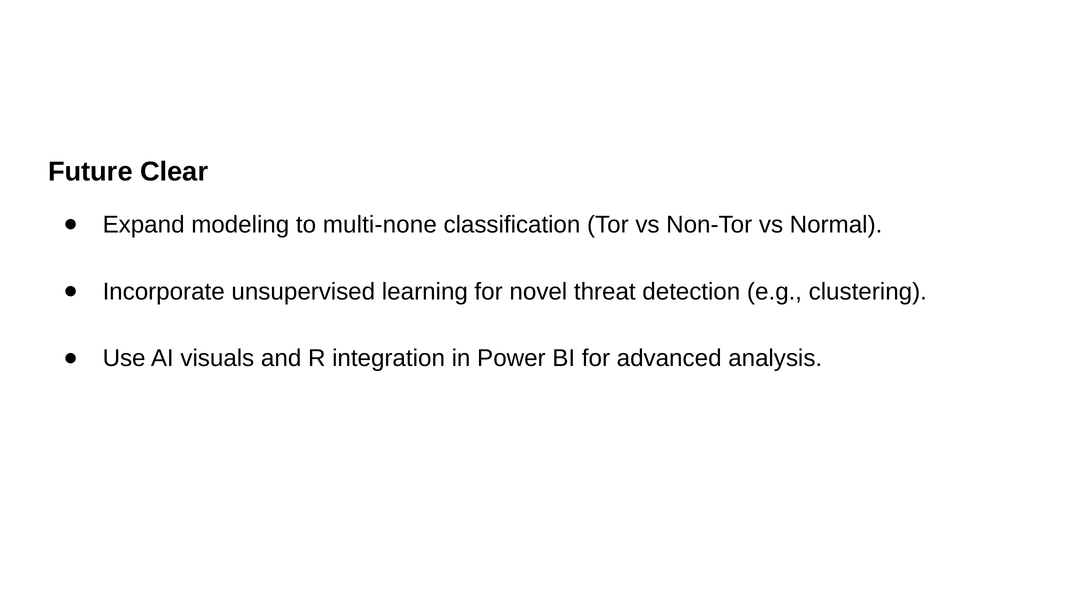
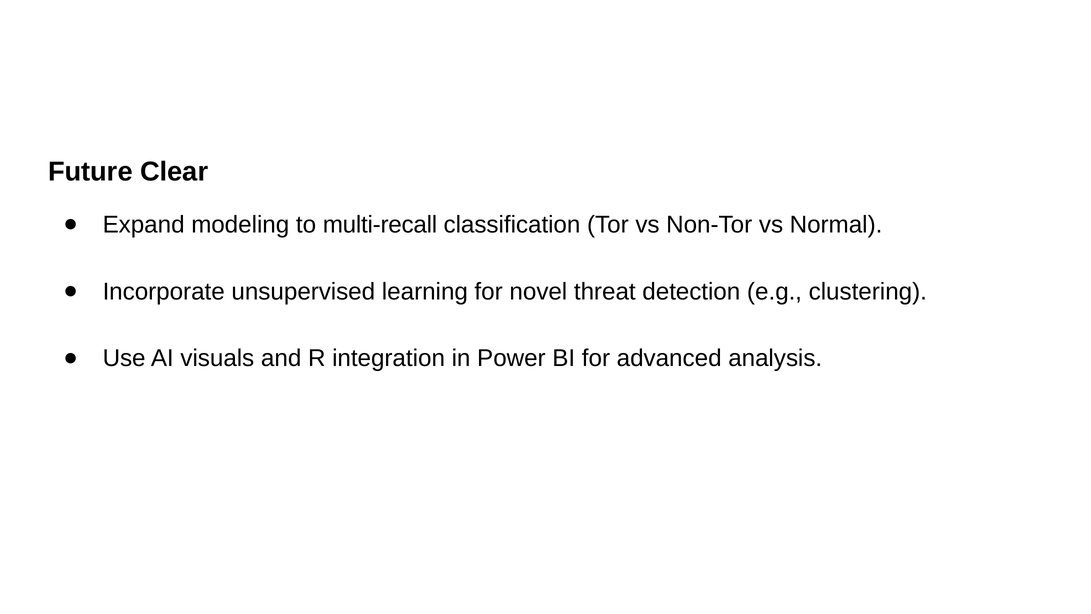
multi-none: multi-none -> multi-recall (380, 225)
